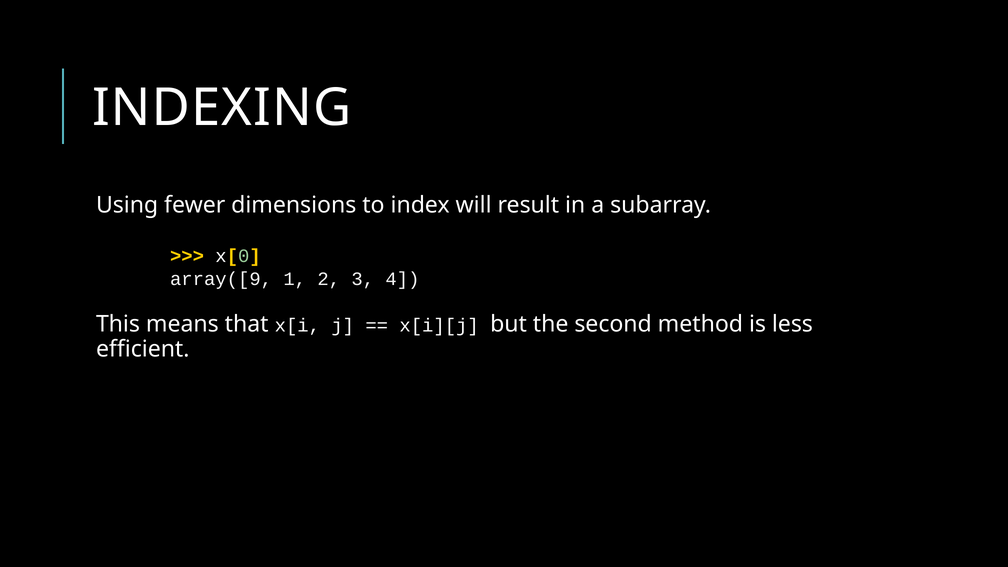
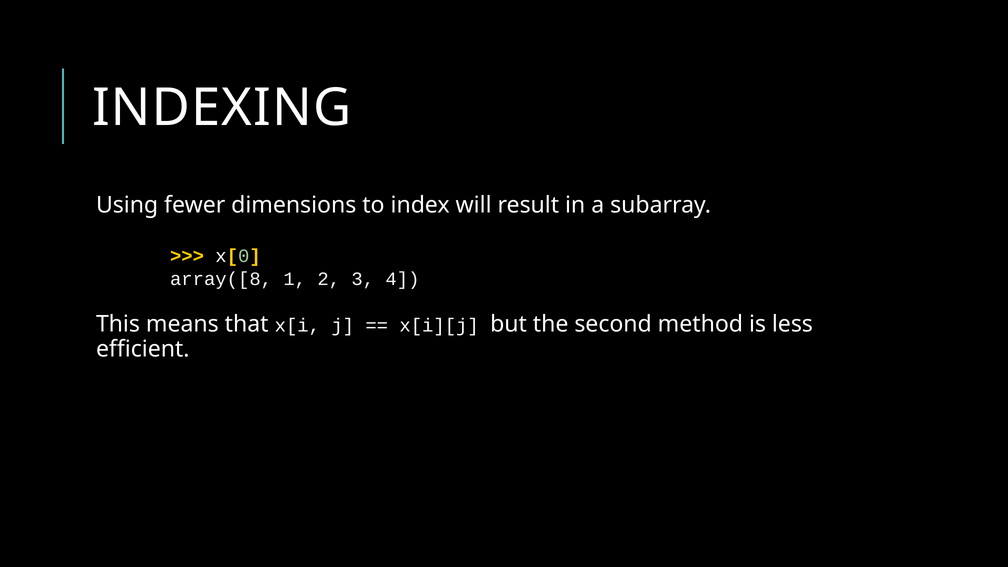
array([9: array([9 -> array([8 (221, 279)
